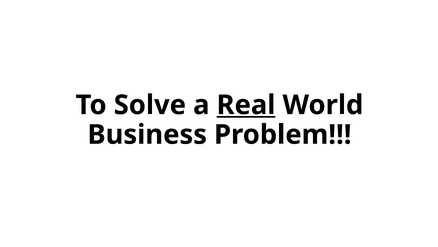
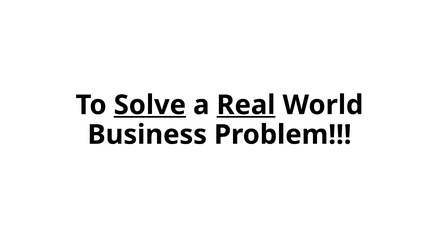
Solve underline: none -> present (150, 105)
